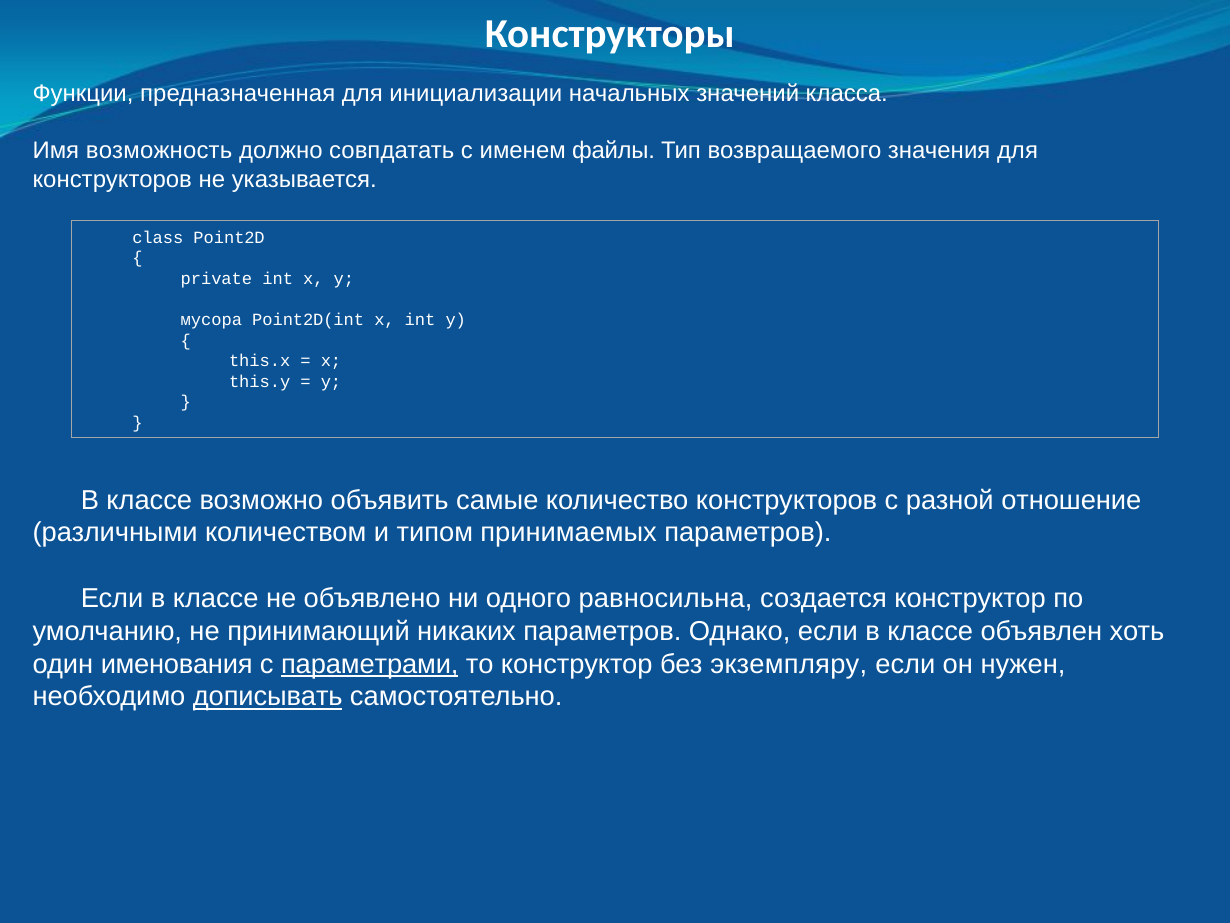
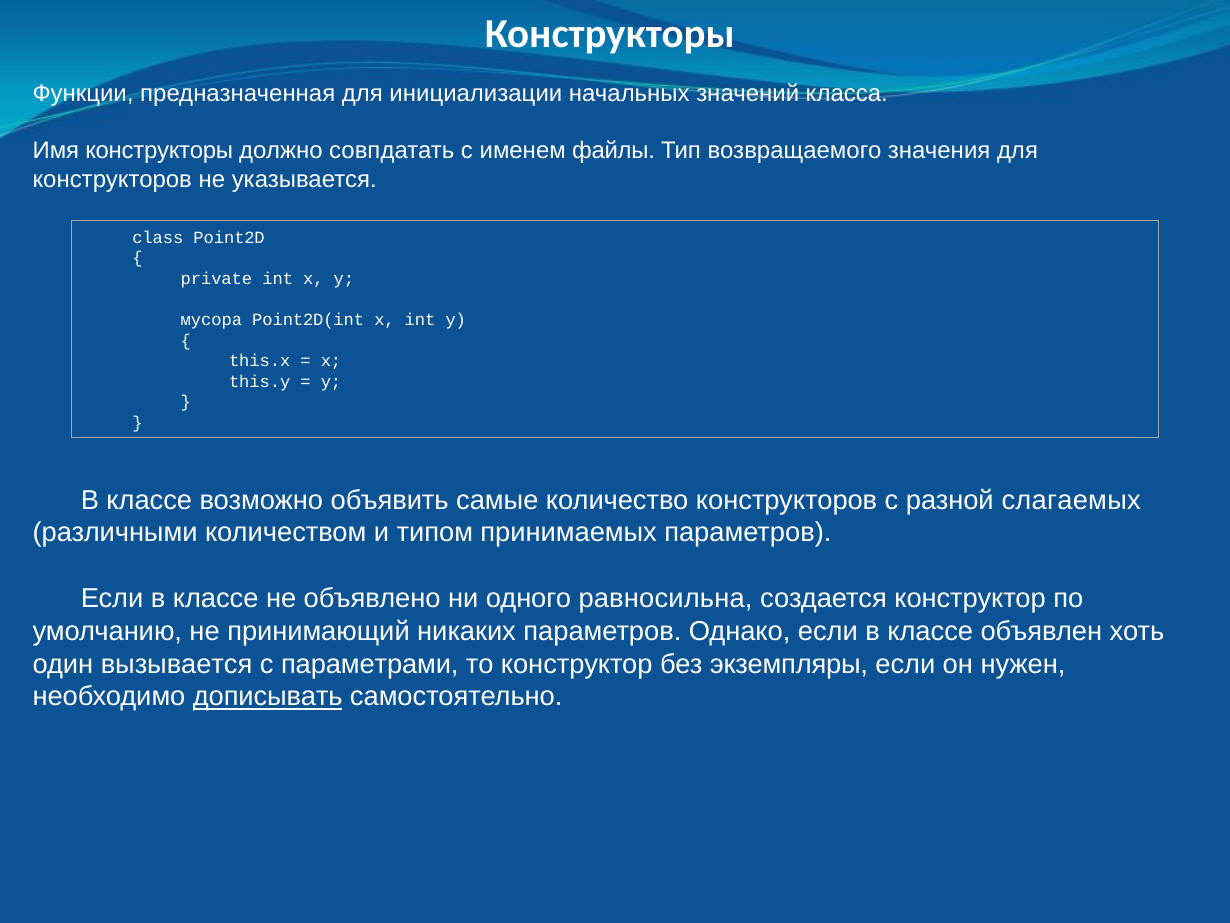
Имя возможность: возможность -> конструкторы (159, 151)
отношение: отношение -> слагаемых (1071, 500)
именования: именования -> вызывается (177, 664)
параметрами underline: present -> none (370, 664)
экземпляру: экземпляру -> экземпляры (789, 664)
